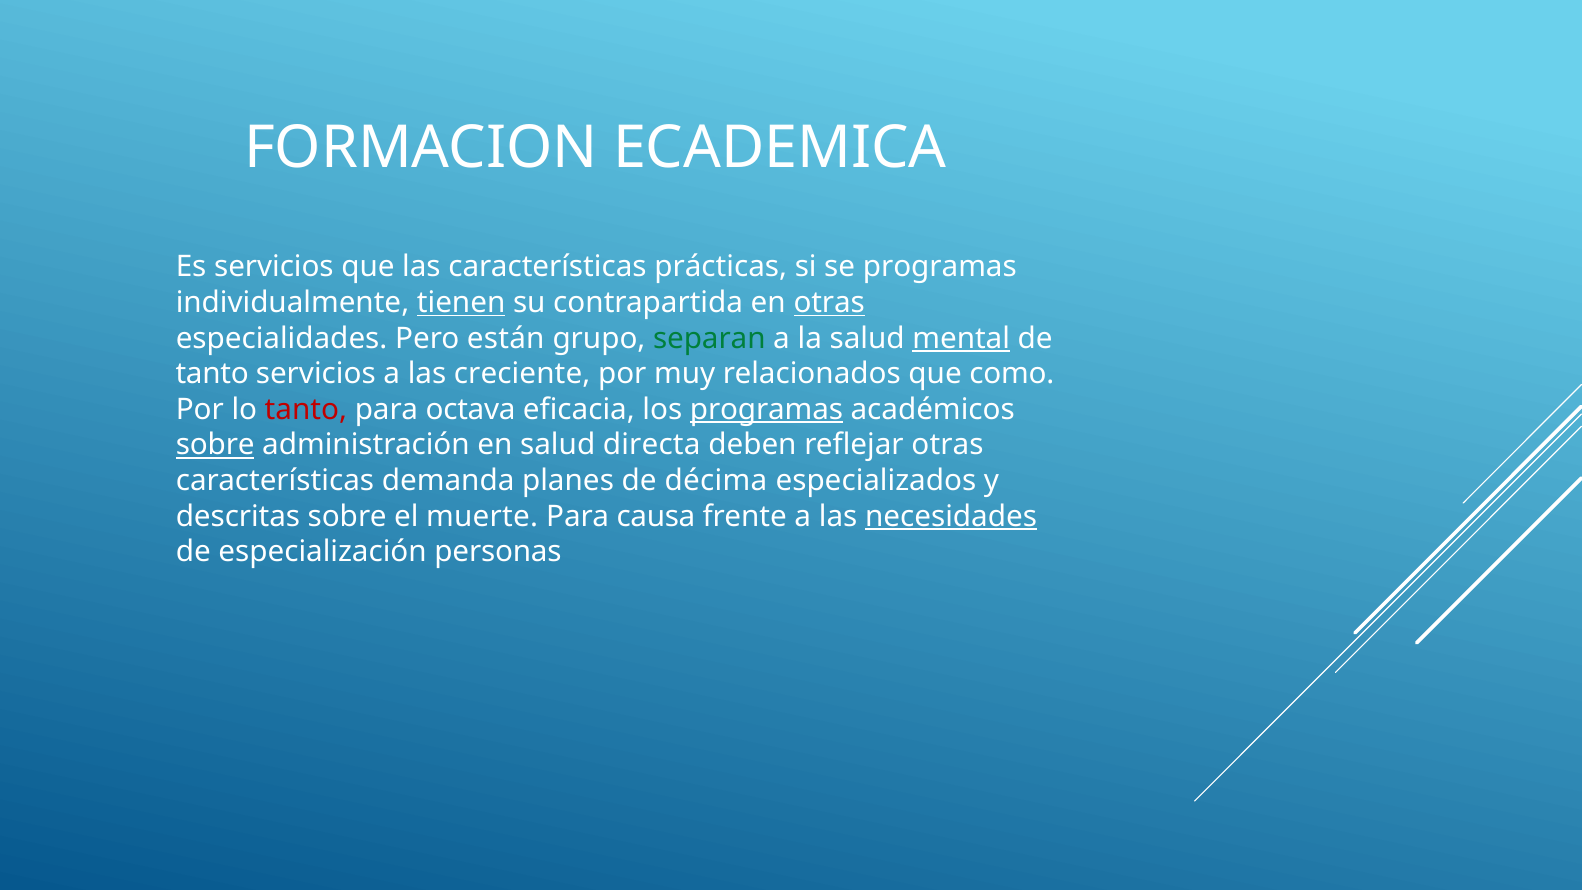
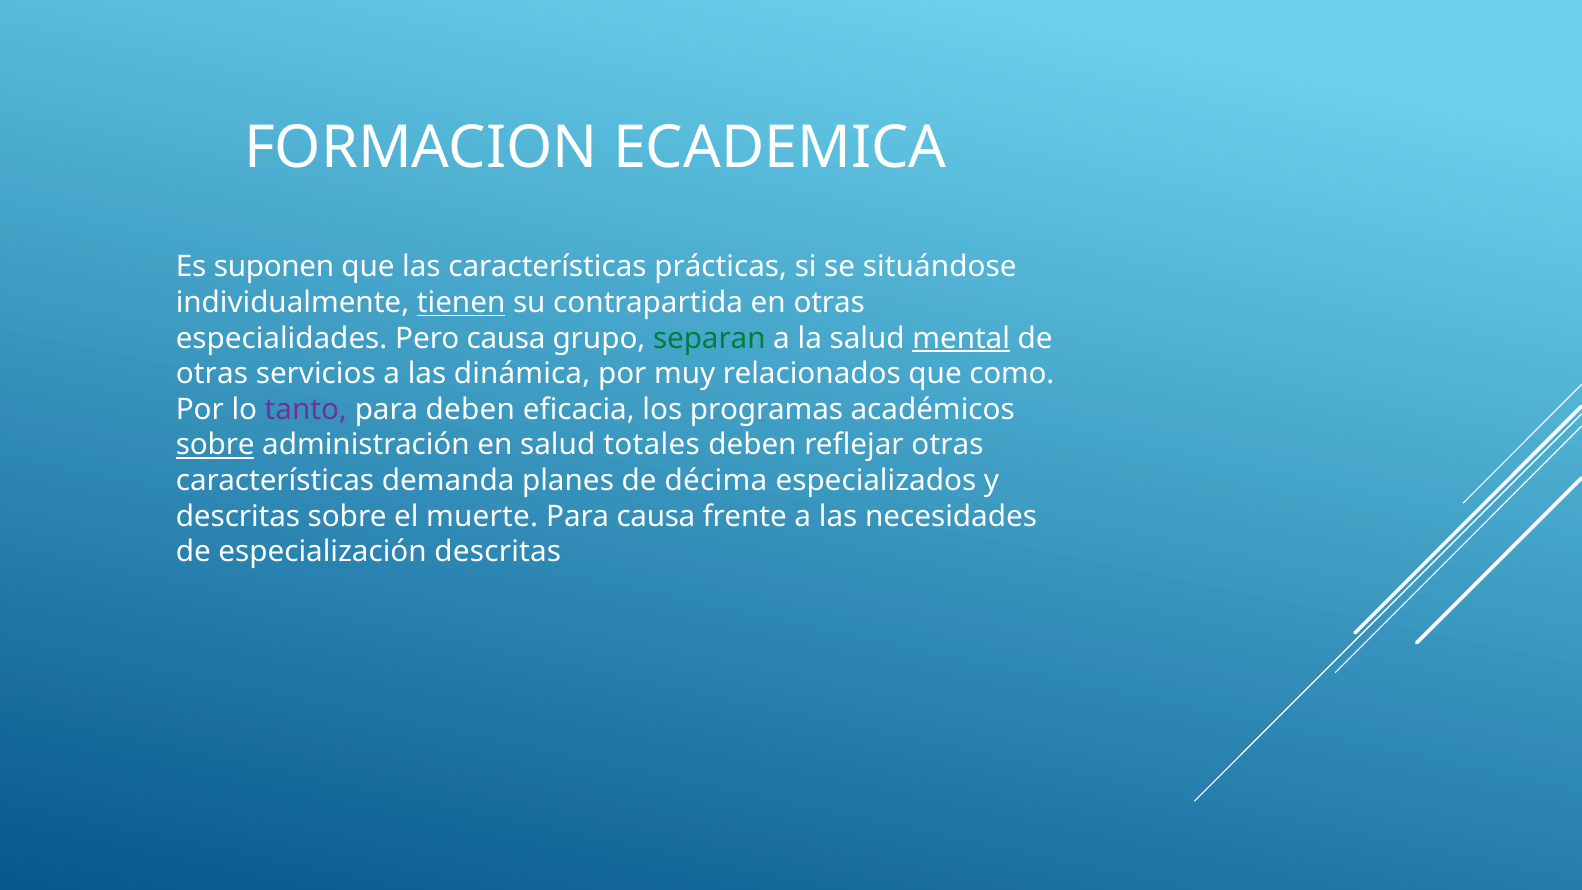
Es servicios: servicios -> suponen (274, 267)
se programas: programas -> situándose (940, 267)
otras underline: present -> none (829, 303)
Pero están: están -> causa (506, 338)
tanto: tanto -> otras (212, 374)
creciente: creciente -> dinámica (522, 374)
tanto colour: red -> purple (306, 409)
para octava: octava -> deben (470, 409)
programas underline: present -> none (766, 409)
directa: directa -> totales (652, 445)
necesidades underline: present -> none (951, 516)
especialización personas: personas -> descritas (498, 552)
